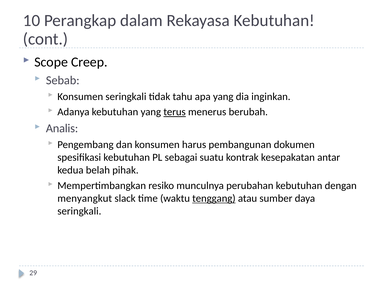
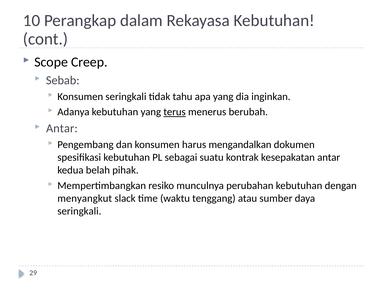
Analis: Analis -> Antar (62, 129)
pembangunan: pembangunan -> mengandalkan (240, 145)
tenggang underline: present -> none (214, 199)
